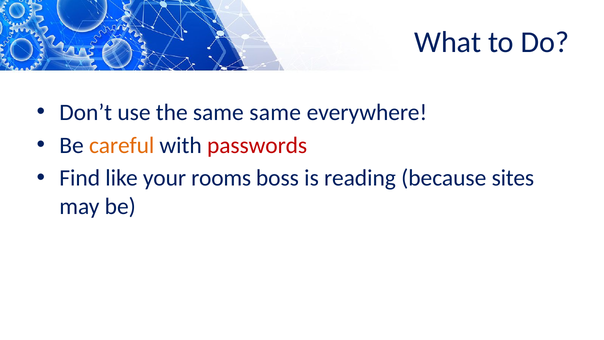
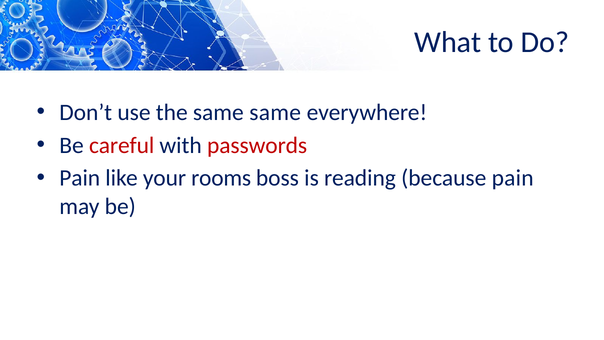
careful colour: orange -> red (122, 145)
Find: Find -> Pain (80, 178)
because sites: sites -> pain (513, 178)
